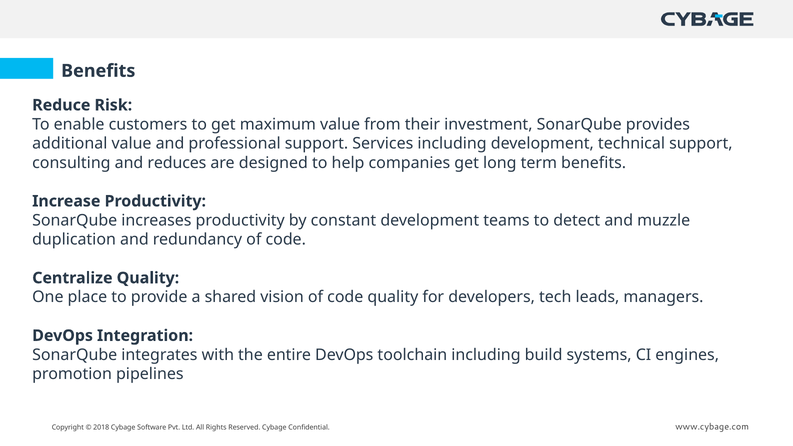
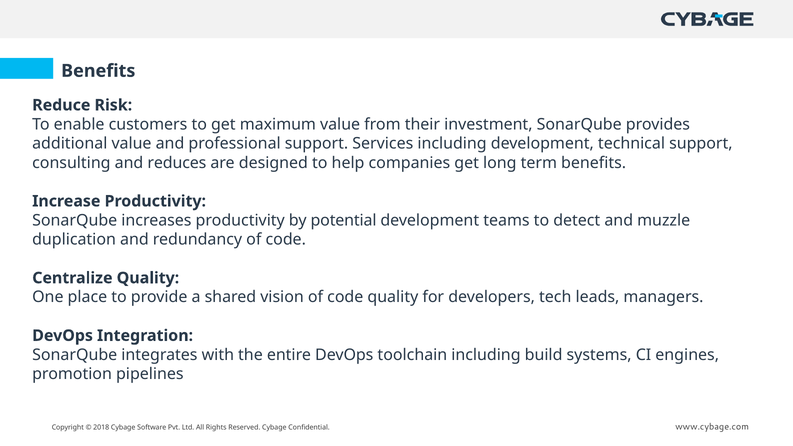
constant: constant -> potential (344, 220)
